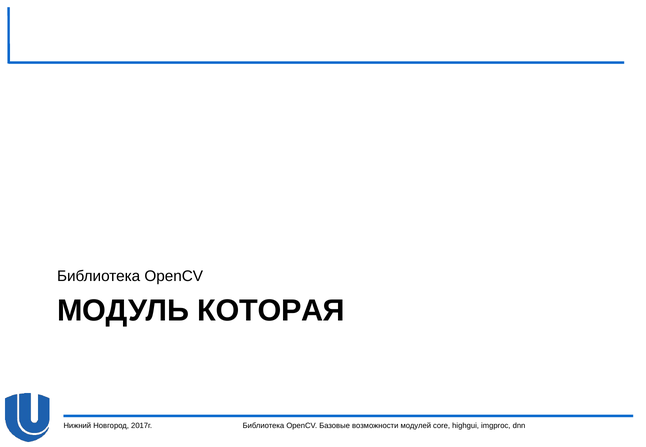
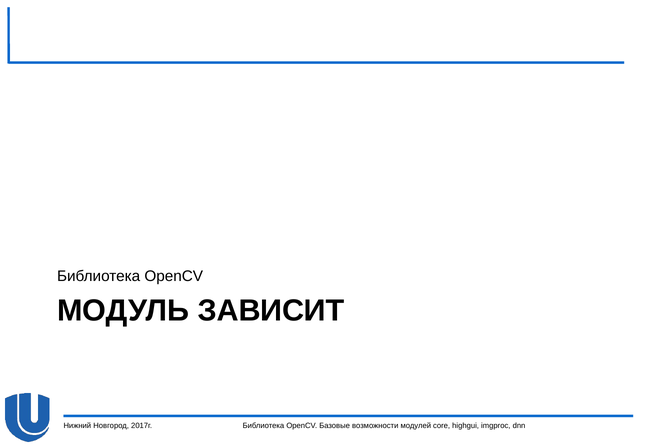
КОТОРАЯ: КОТОРАЯ -> ЗАВИСИТ (271, 311)
